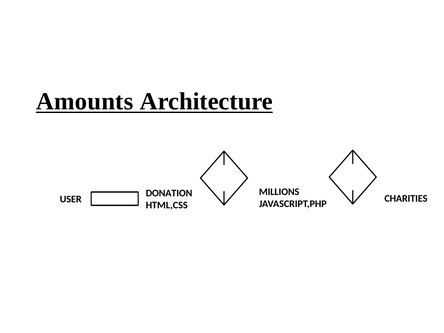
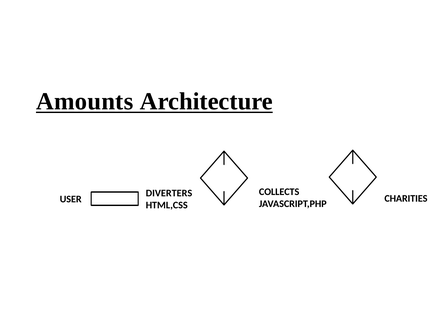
MILLIONS: MILLIONS -> COLLECTS (279, 192)
DONATION: DONATION -> DIVERTERS (169, 193)
